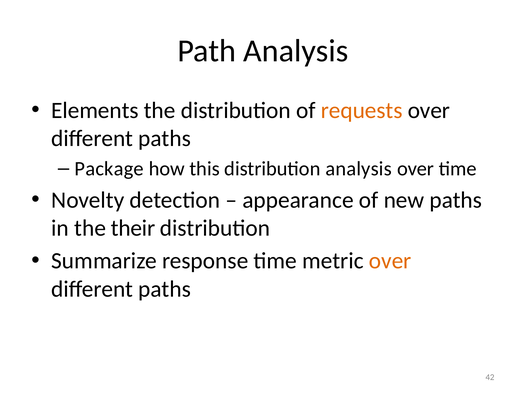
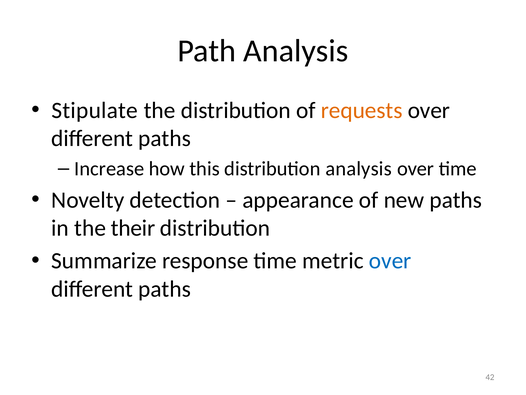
Elements: Elements -> Stipulate (95, 110)
Package: Package -> Increase (109, 169)
over colour: orange -> blue (390, 261)
